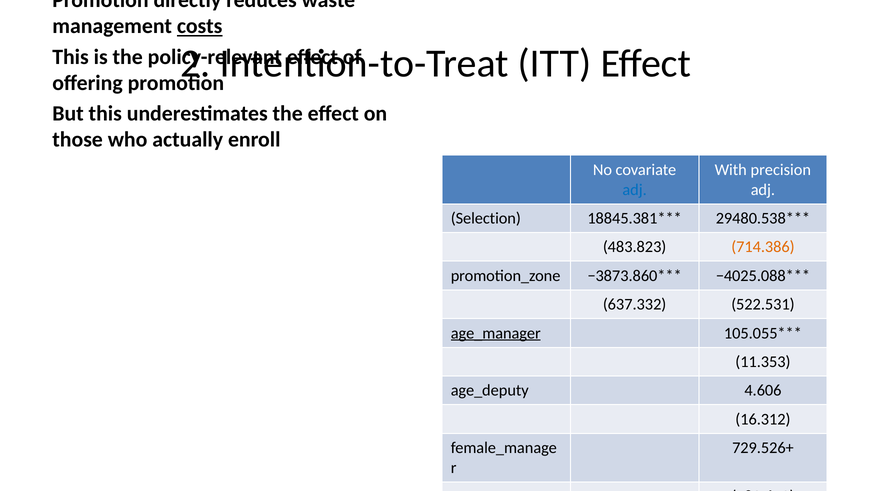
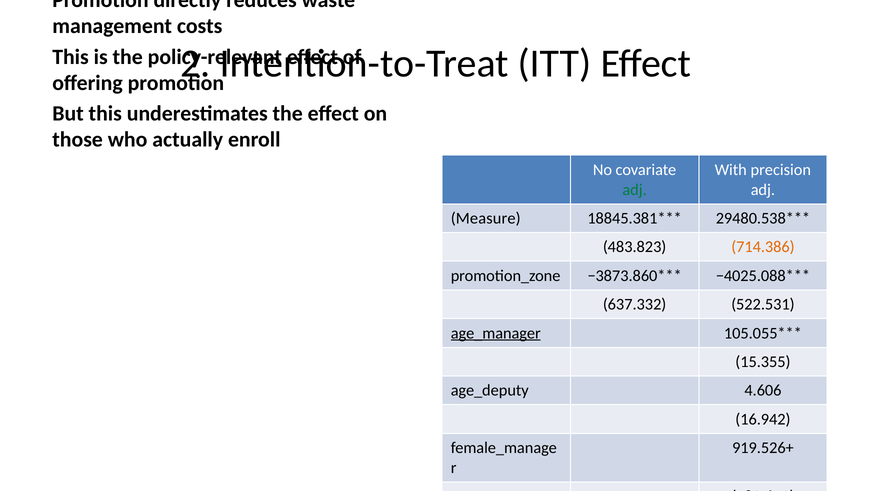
costs underline: present -> none (200, 26)
adj colour: blue -> green (635, 189)
Selection: Selection -> Measure (486, 218)
11.353: 11.353 -> 15.355 (763, 361)
16.312: 16.312 -> 16.942 (763, 419)
729.526+: 729.526+ -> 919.526+ (763, 447)
